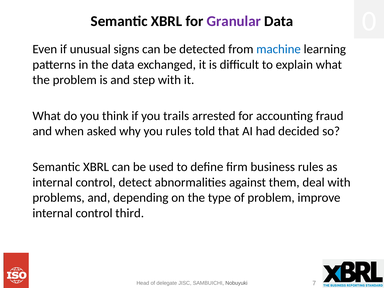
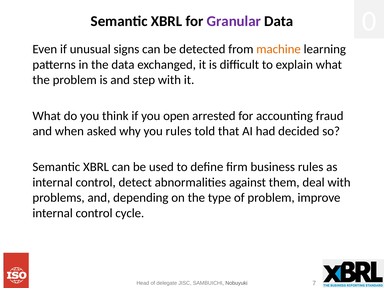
machine colour: blue -> orange (279, 49)
trails: trails -> open (176, 116)
third: third -> cycle (130, 213)
